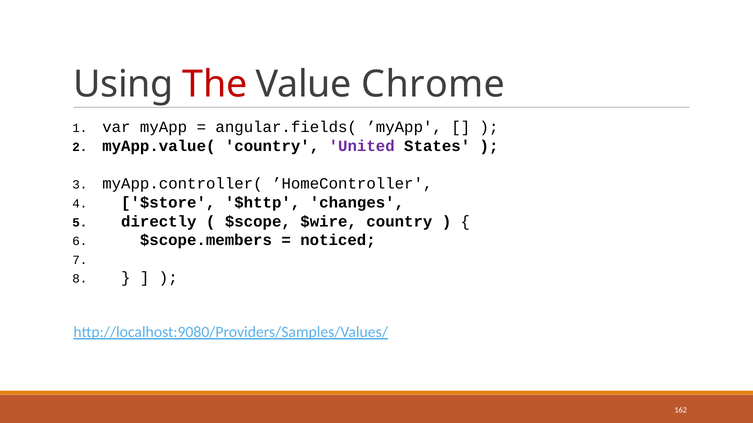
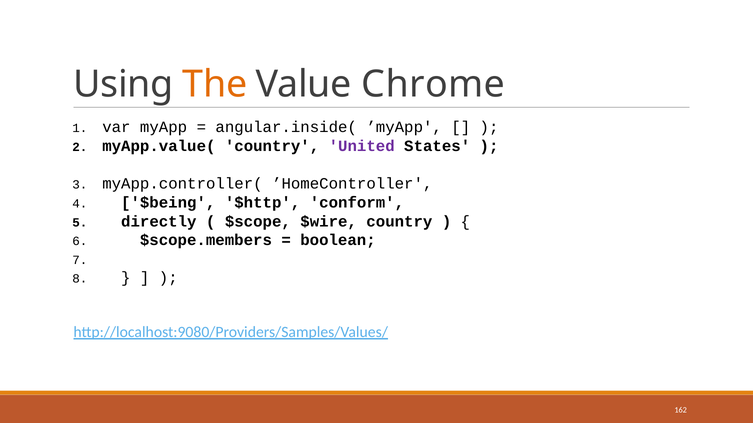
The colour: red -> orange (215, 84)
angular.fields(: angular.fields( -> angular.inside( (286, 127)
$store: $store -> $being (168, 203)
changes: changes -> conform (357, 203)
noticed: noticed -> boolean (338, 240)
